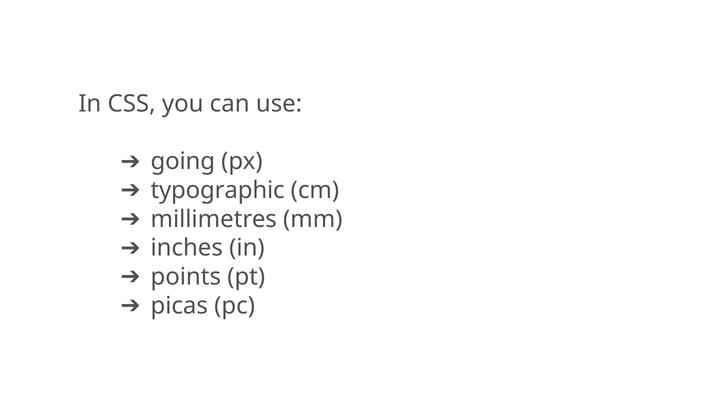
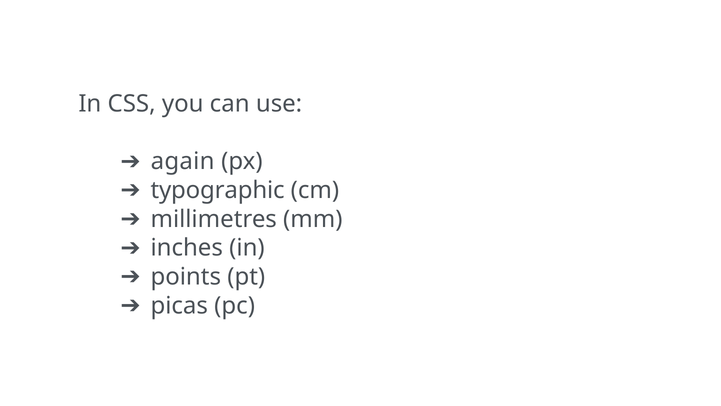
going: going -> again (183, 161)
